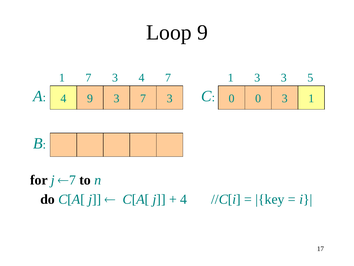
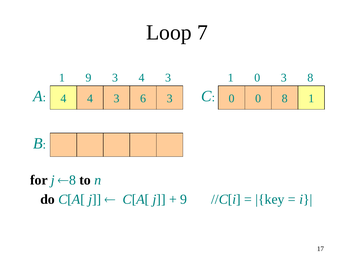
Loop 9: 9 -> 7 (202, 32)
1 7: 7 -> 9 (88, 77)
3 4 7: 7 -> 3 (168, 77)
1 3: 3 -> 0 (257, 77)
3 5: 5 -> 8 (310, 77)
4 9: 9 -> 4 (90, 98)
3 7: 7 -> 6 (143, 98)
0 3: 3 -> 8 (285, 98)
7: 7 -> 8 (73, 180)
4: 4 -> 9 (184, 199)
